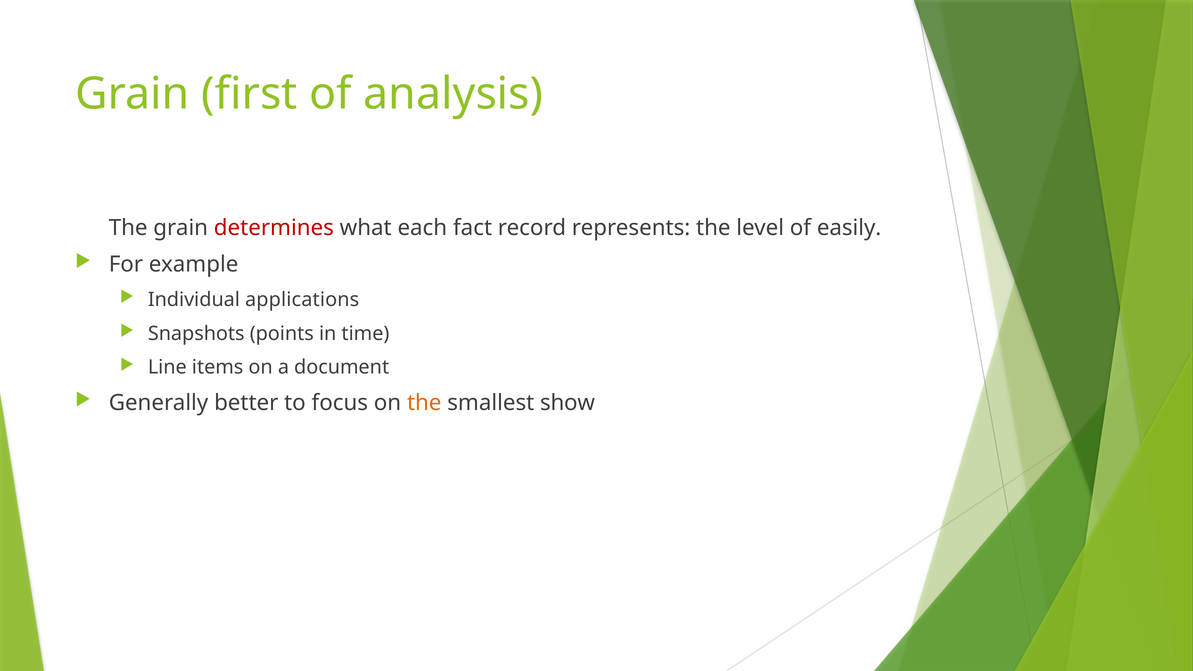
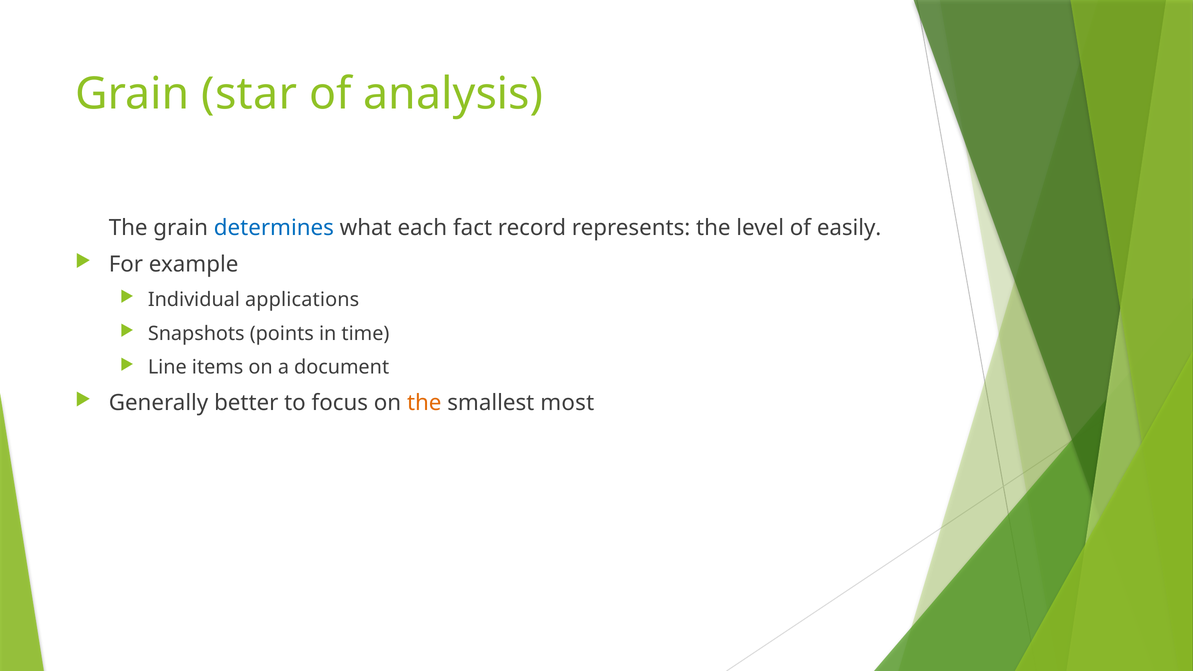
first: first -> star (249, 94)
determines colour: red -> blue (274, 228)
show: show -> most (567, 403)
